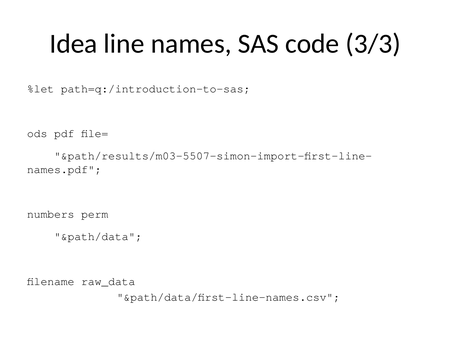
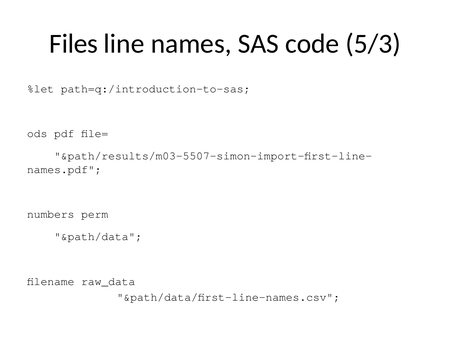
Idea: Idea -> Files (74, 44)
3/3: 3/3 -> 5/3 (373, 44)
